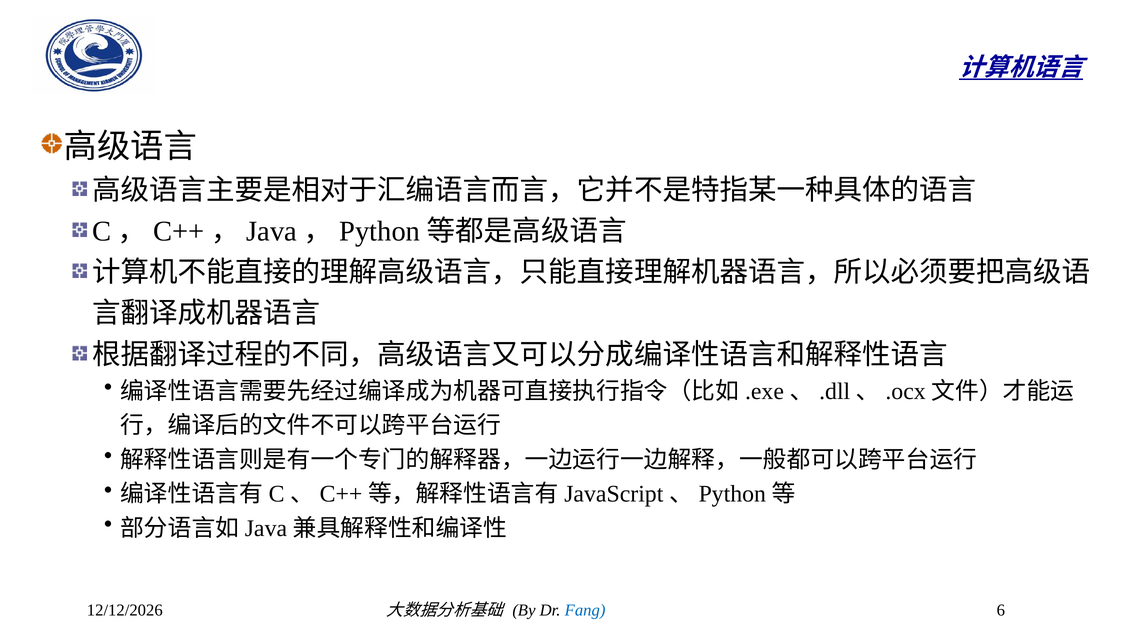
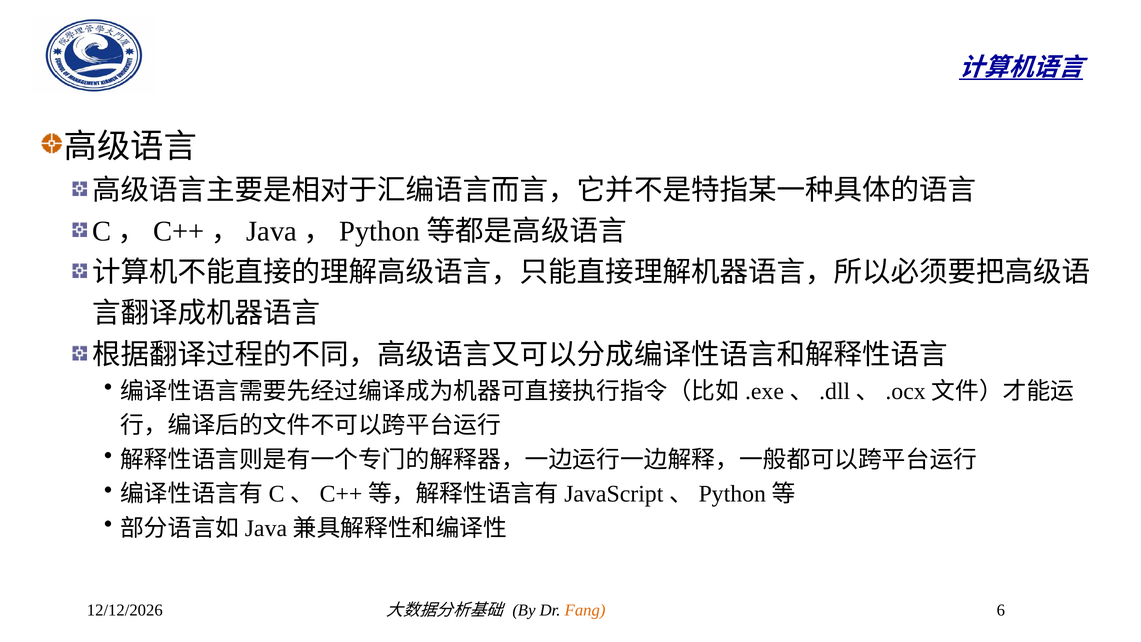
Fang colour: blue -> orange (585, 610)
